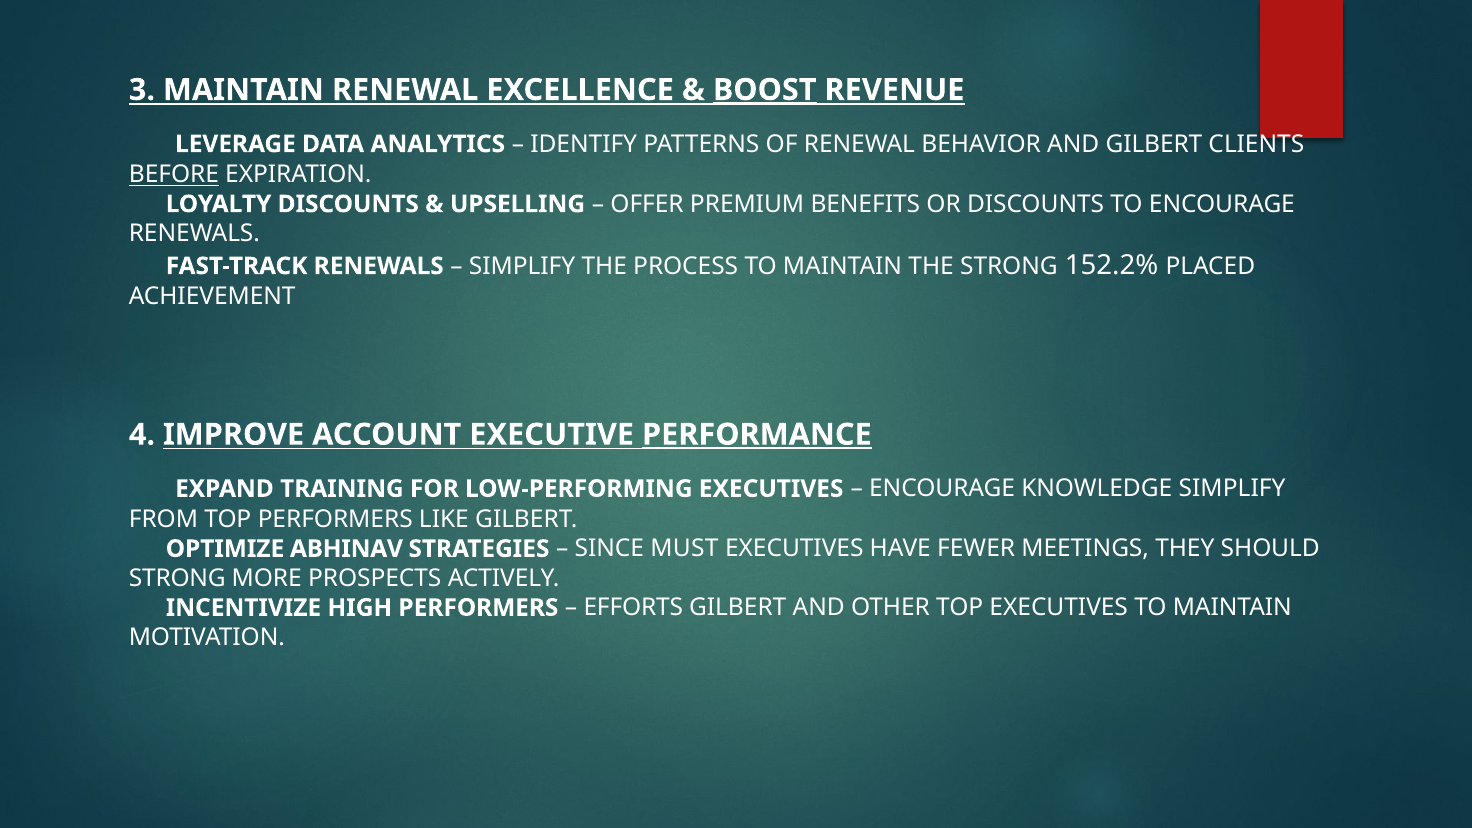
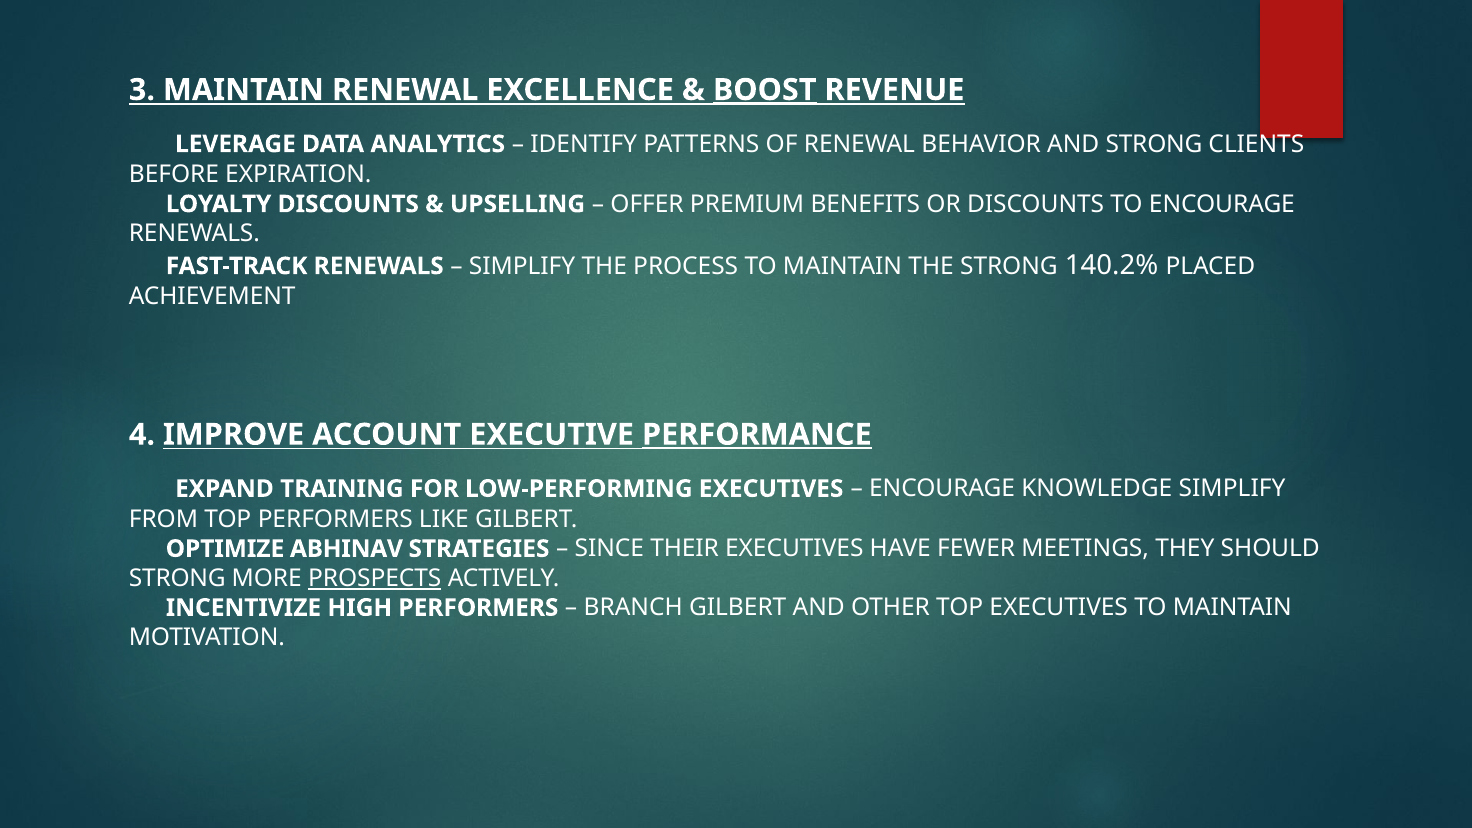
AND GILBERT: GILBERT -> STRONG (1154, 144)
BEFORE underline: present -> none (174, 175)
152.2%: 152.2% -> 140.2% (1112, 265)
MUST: MUST -> THEIR (685, 549)
PROSPECTS underline: none -> present (375, 578)
EFFORTS: EFFORTS -> BRANCH (633, 608)
